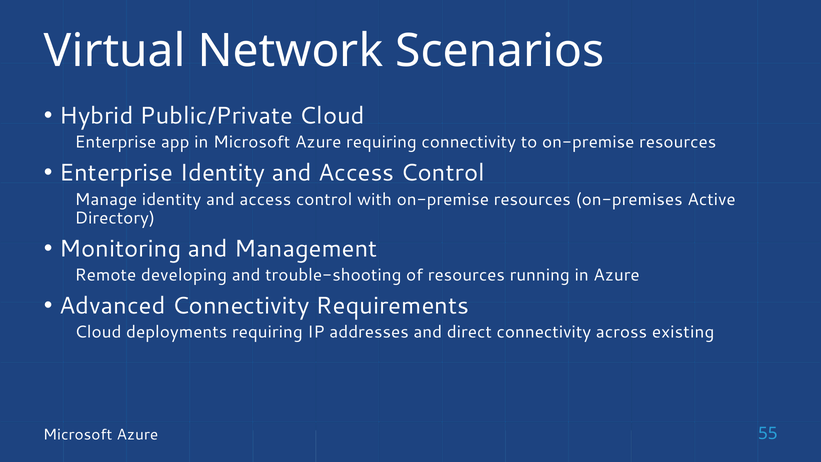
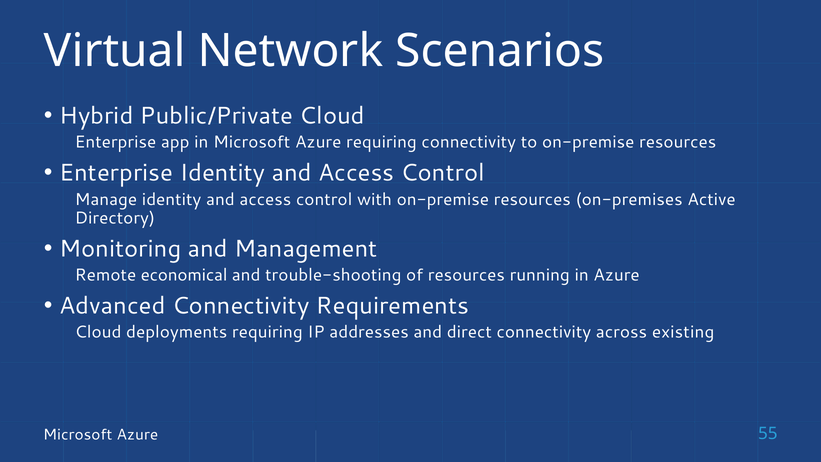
developing: developing -> economical (184, 275)
